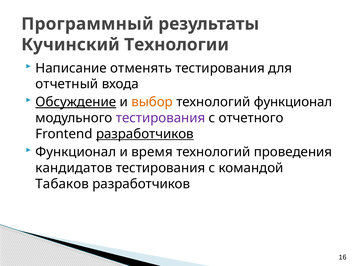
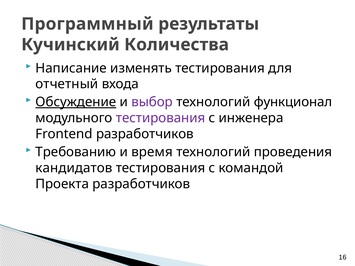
Технологии: Технологии -> Количества (177, 45)
отменять: отменять -> изменять (141, 68)
выбор colour: orange -> purple (152, 102)
отчетного: отчетного -> инженера (251, 118)
разработчиков underline: present -> none (145, 134)
Функционал: Функционал -> Требованию (76, 152)
Табаков: Табаков -> Проекта (62, 184)
